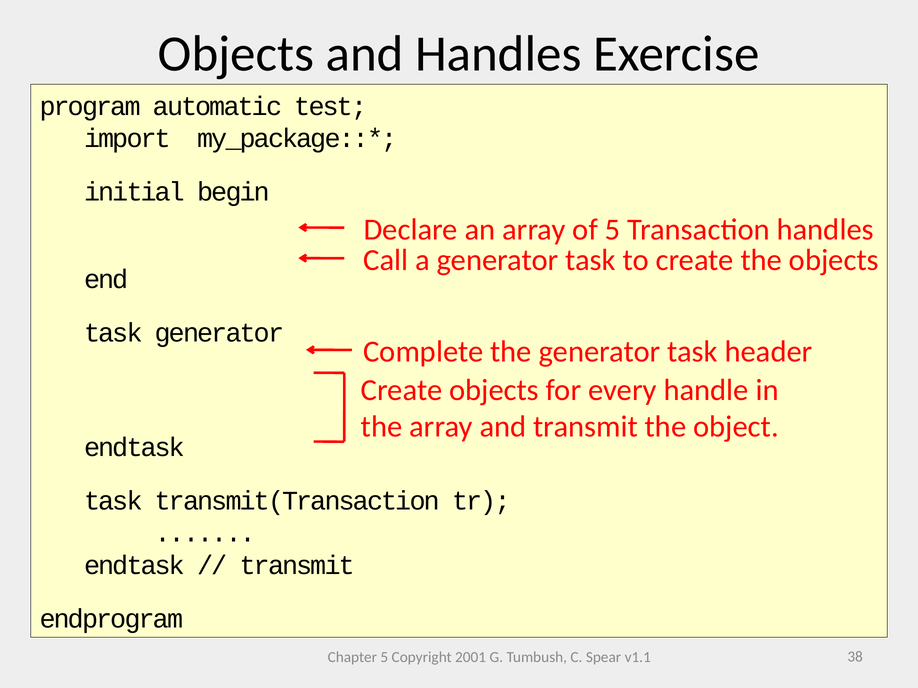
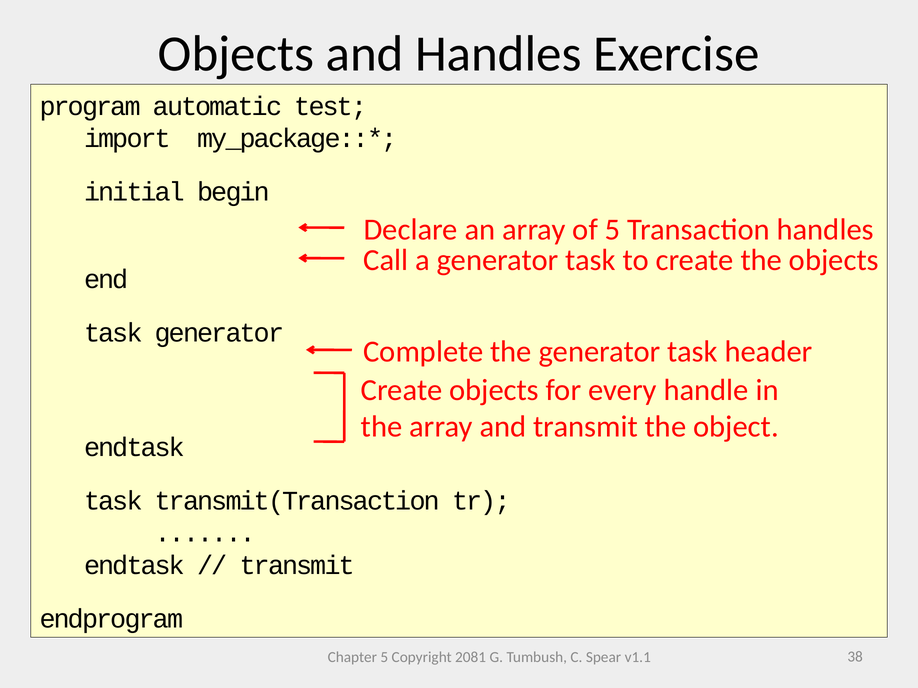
2001: 2001 -> 2081 (471, 658)
